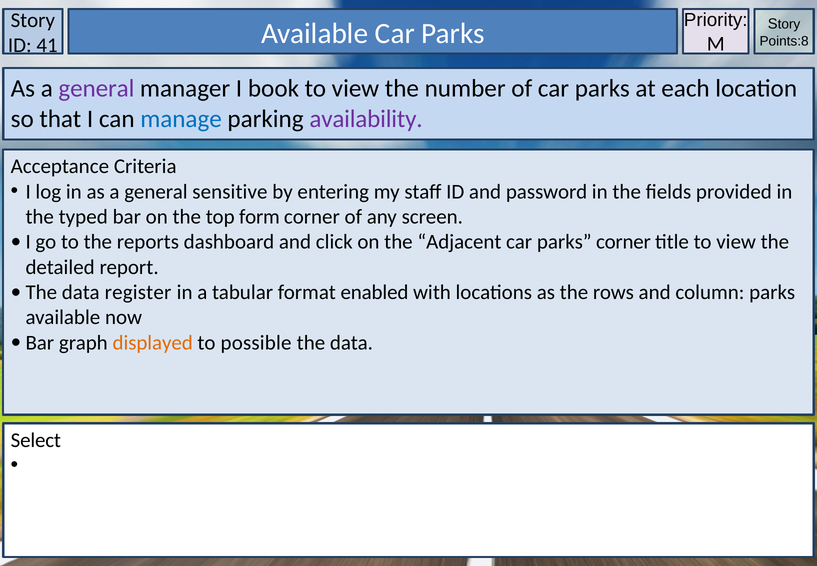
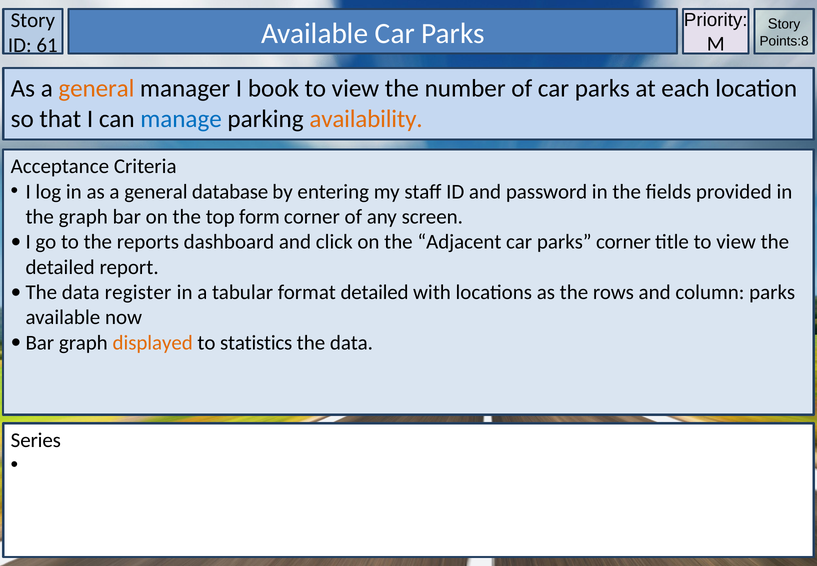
41: 41 -> 61 (47, 45)
general colour: purple -> orange (96, 88)
availability colour: purple -> orange (366, 119)
sensitive: sensitive -> database (230, 192)
the typed: typed -> graph (83, 217)
format enabled: enabled -> detailed (375, 292)
possible: possible -> statistics (256, 342)
Select: Select -> Series (36, 440)
